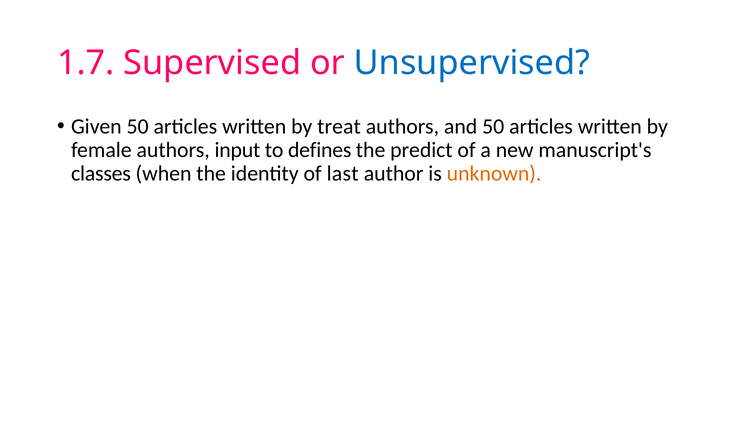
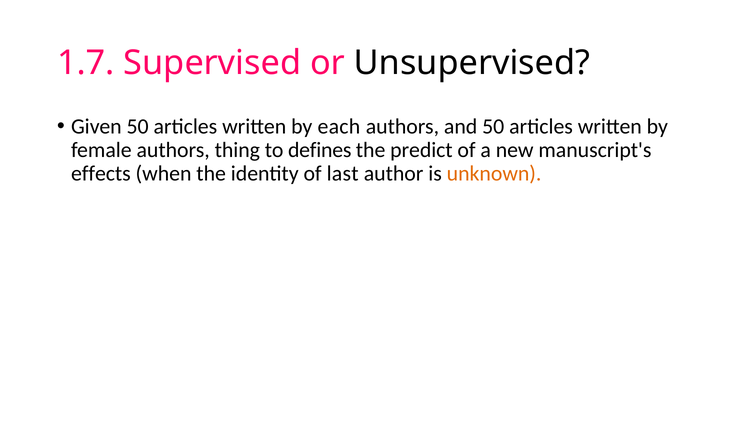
Unsupervised colour: blue -> black (472, 63)
treat: treat -> each (339, 126)
input: input -> thing (237, 150)
classes: classes -> effects (101, 174)
